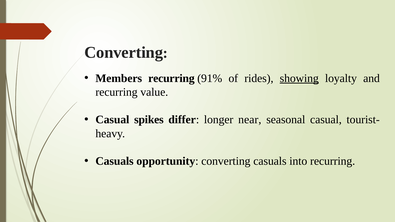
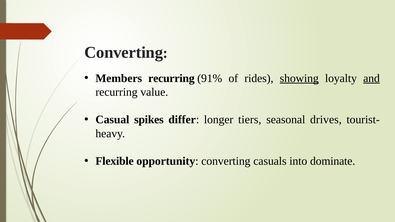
and underline: none -> present (371, 78)
near: near -> tiers (250, 120)
seasonal casual: casual -> drives (326, 120)
Casuals: Casuals -> Flexible (115, 161)
into recurring: recurring -> dominate (333, 161)
